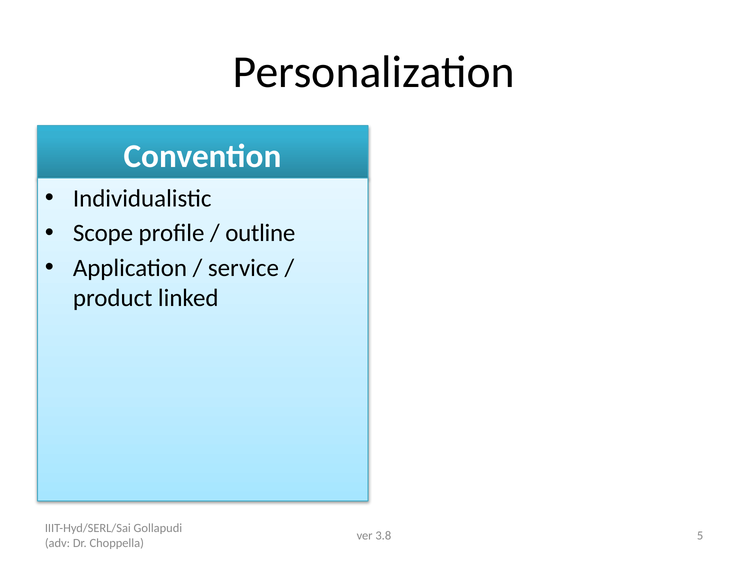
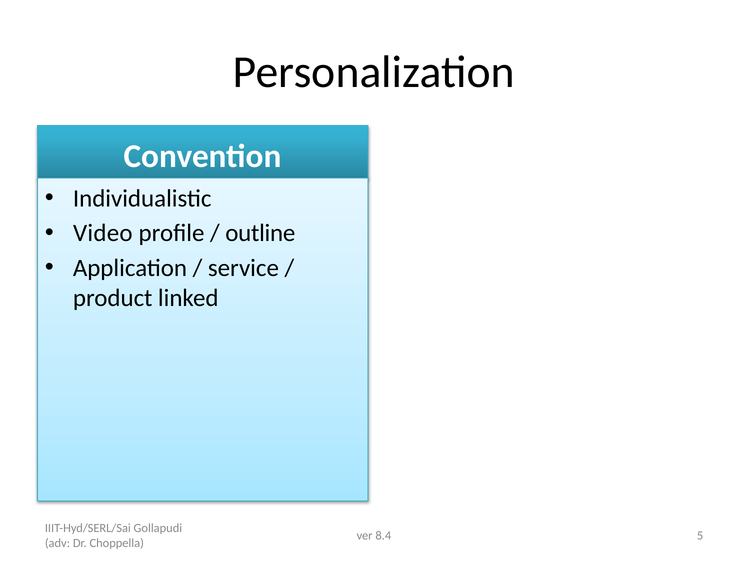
Scope: Scope -> Video (103, 233)
3.8: 3.8 -> 8.4 (383, 536)
